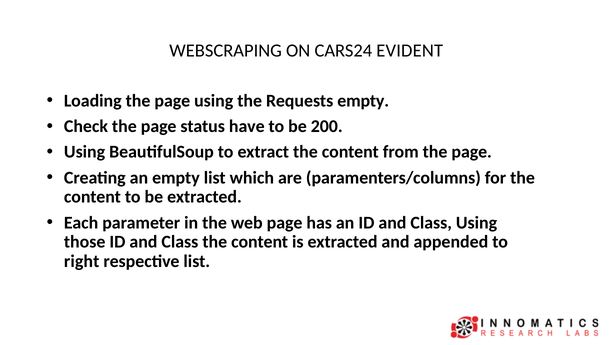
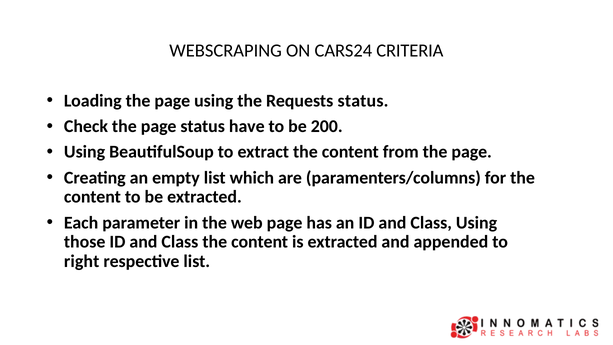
EVIDENT: EVIDENT -> CRITERIA (410, 51)
Requests empty: empty -> status (363, 101)
